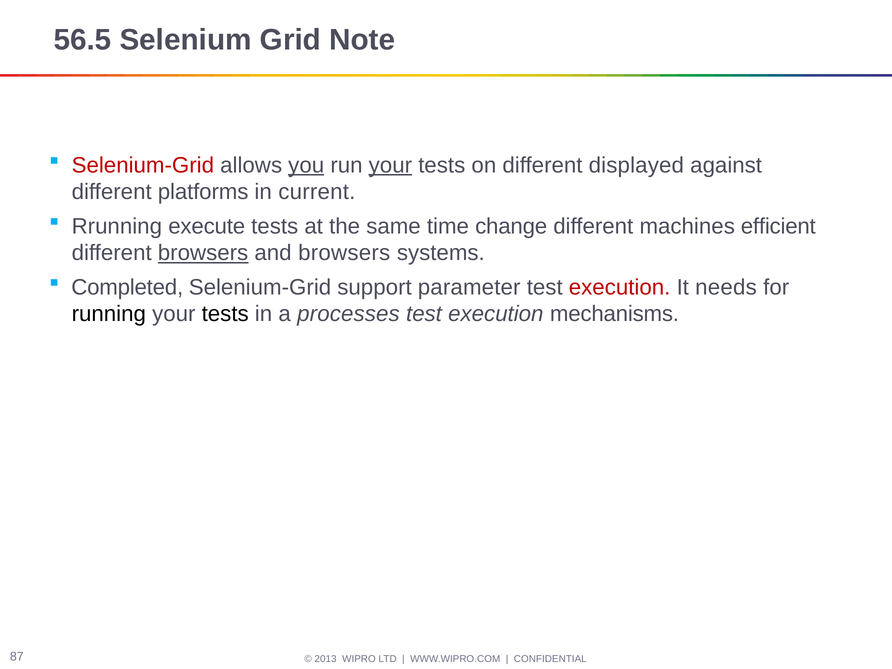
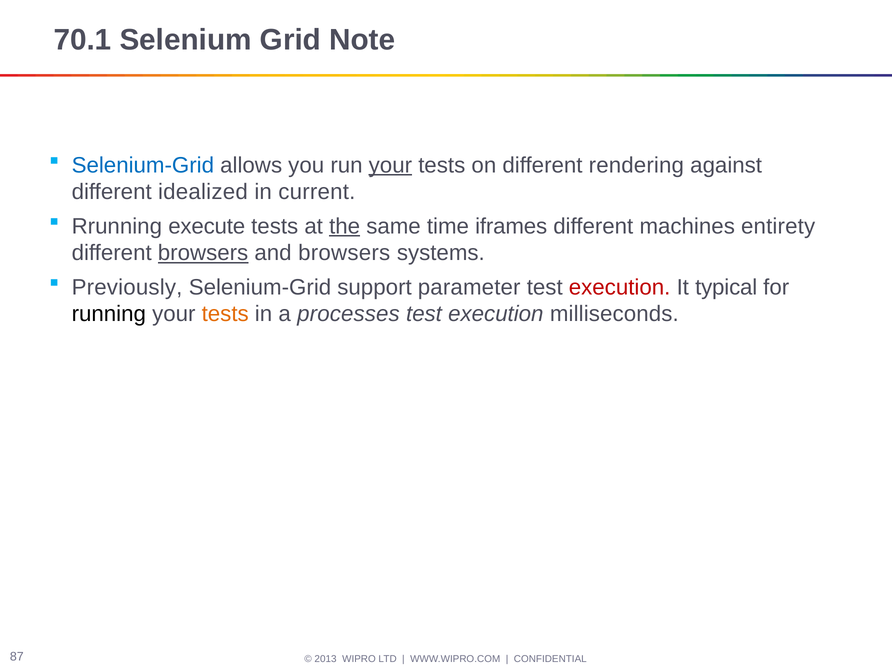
56.5: 56.5 -> 70.1 (82, 40)
Selenium-Grid colour: red -> blue (143, 165)
you underline: present -> none (306, 165)
displayed: displayed -> rendering (636, 165)
platforms: platforms -> idealized (203, 192)
the underline: none -> present (345, 226)
change: change -> iframes (511, 226)
efficient: efficient -> entirety (778, 226)
Completed: Completed -> Previously (127, 287)
needs: needs -> typical (726, 287)
tests colour: black -> orange (225, 314)
mechanisms: mechanisms -> milliseconds (614, 314)
